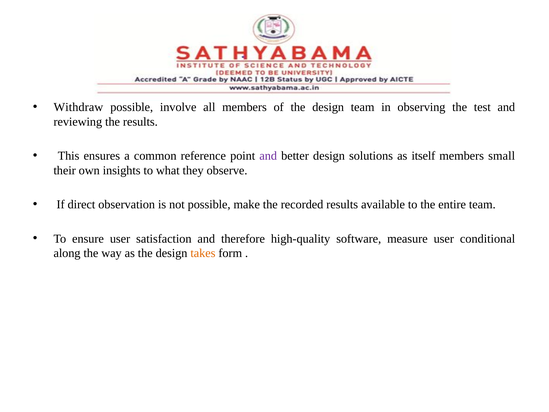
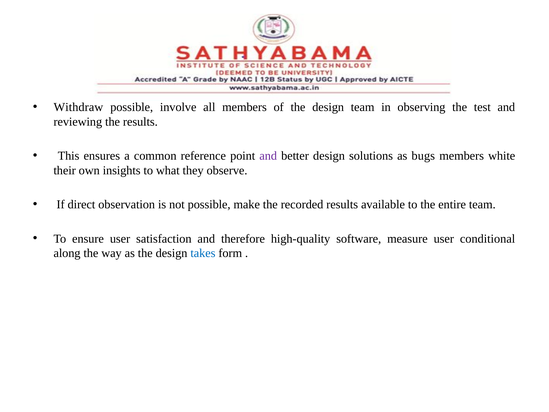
itself: itself -> bugs (423, 156)
small: small -> white (502, 156)
takes colour: orange -> blue (203, 253)
